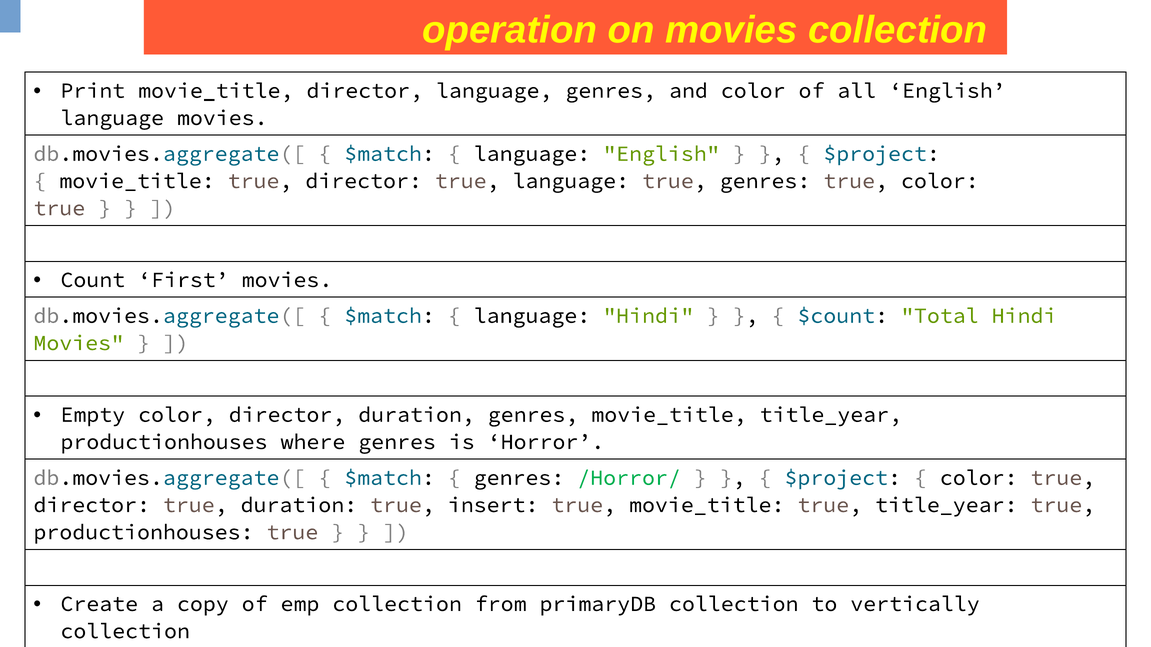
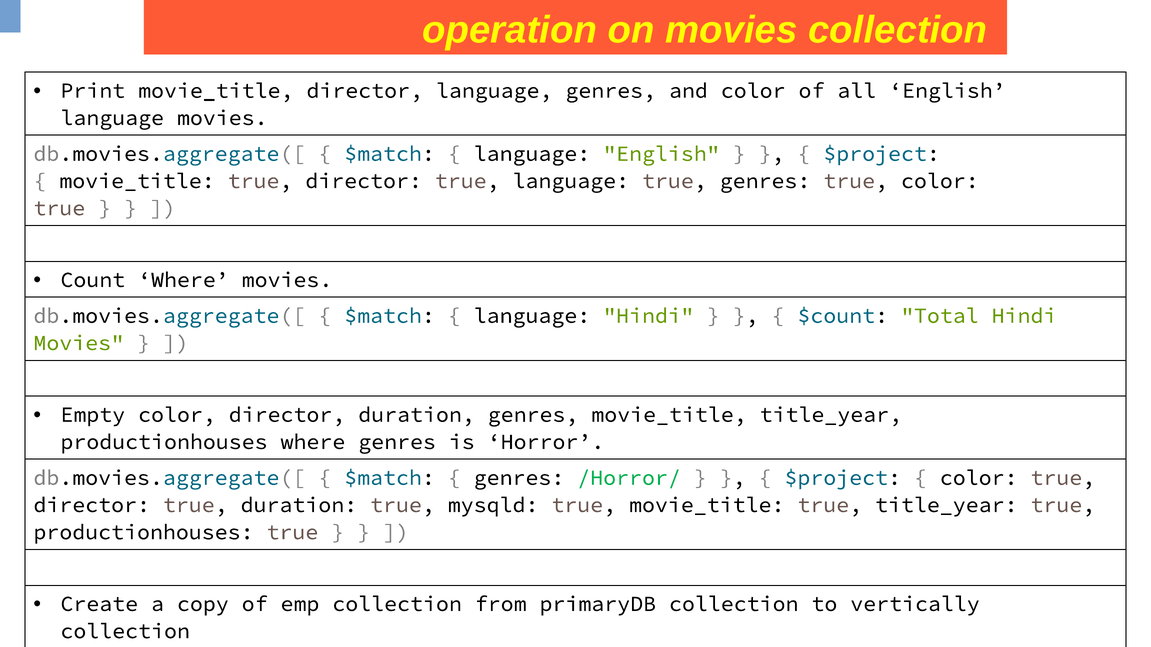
Count First: First -> Where (183, 280)
insert: insert -> mysqld (493, 505)
